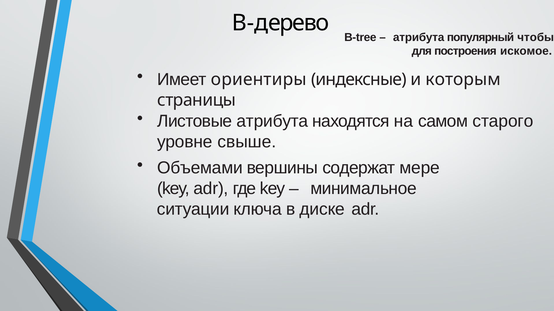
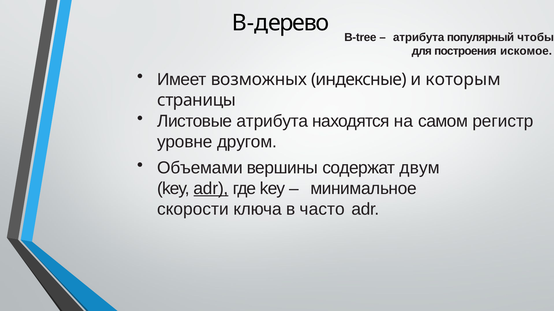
ориентиры: ориентиры -> возможных (259, 80)
старого: старого -> регистр (503, 121)
свыше: свыше -> другом (247, 142)
мере: мере -> двум (420, 168)
adr underline: none -> present (211, 189)
ситуации: ситуации -> скорости (193, 210)
диске: диске -> часто (322, 210)
